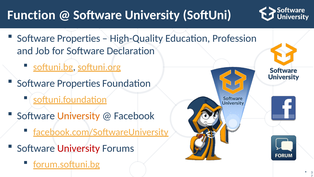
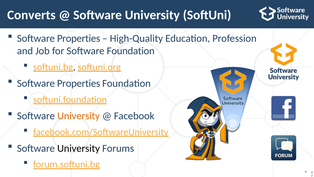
Function: Function -> Converts (31, 15)
Software Declaration: Declaration -> Foundation (131, 51)
University colour: red -> black (79, 148)
